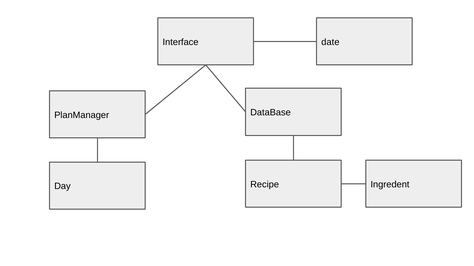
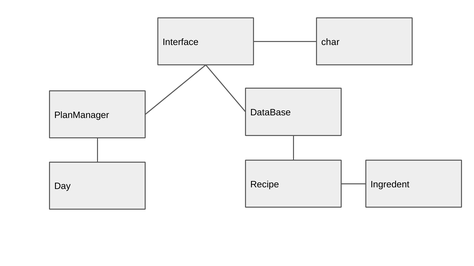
date: date -> char (330, 42)
